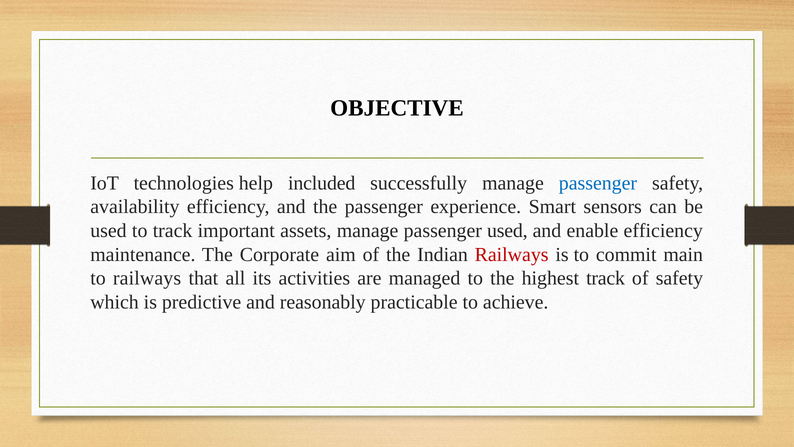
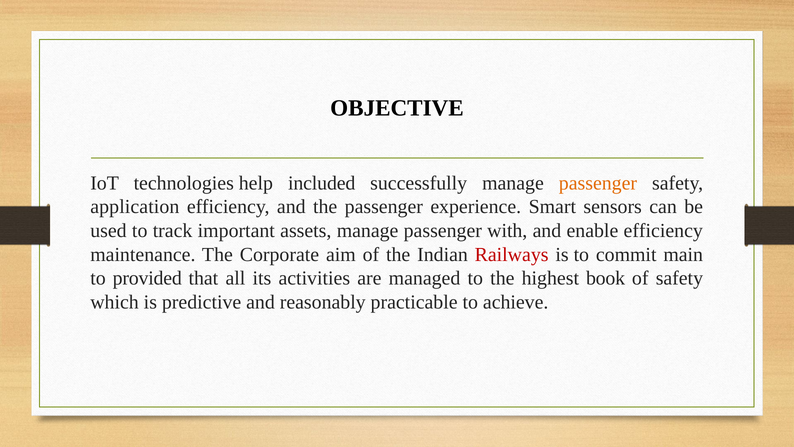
passenger colour: blue -> orange (598, 183)
availability: availability -> application (135, 207)
passenger used: used -> with (507, 230)
to railways: railways -> provided (147, 278)
highest track: track -> book (606, 278)
